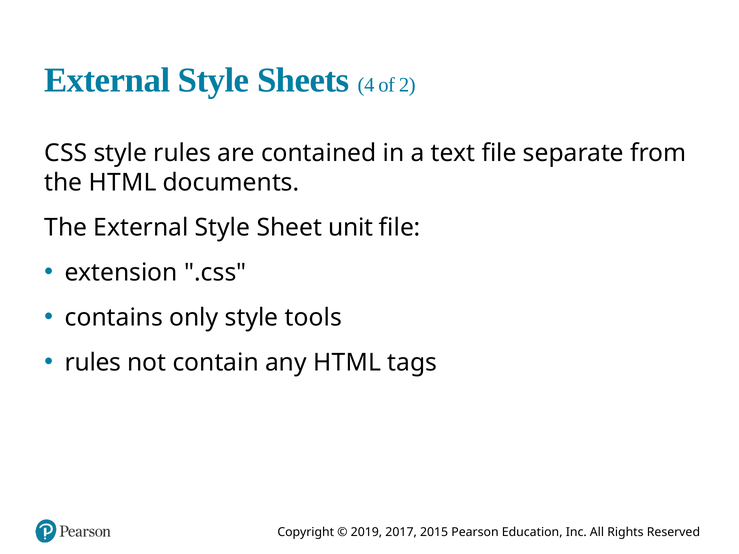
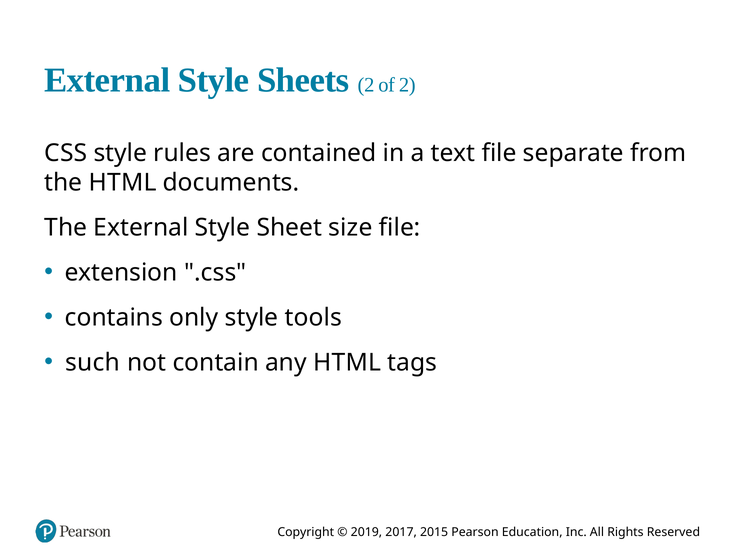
Sheets 4: 4 -> 2 (366, 85)
unit: unit -> size (350, 228)
rules: rules -> such (93, 363)
